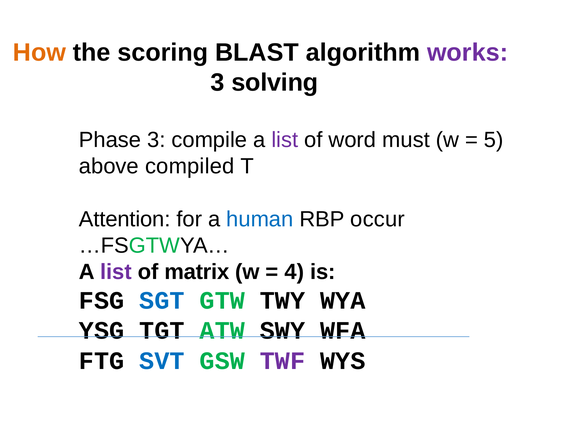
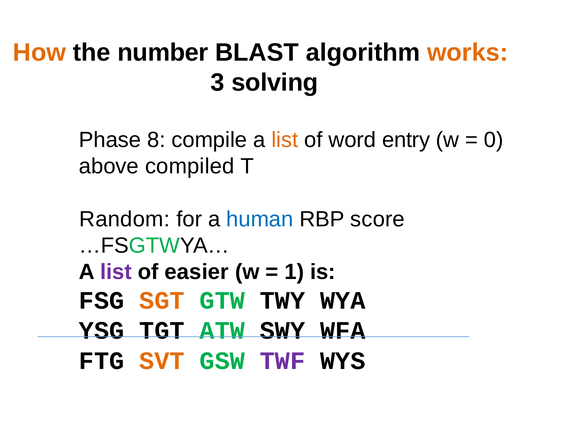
scoring: scoring -> number (163, 52)
works colour: purple -> orange (468, 52)
Phase 3: 3 -> 8 (156, 140)
list colour: purple -> orange (285, 140)
must: must -> entry (406, 140)
5: 5 -> 0 (494, 140)
Attention: Attention -> Random (125, 219)
occur: occur -> score (378, 219)
matrix: matrix -> easier (197, 272)
4: 4 -> 1 (294, 272)
SGT colour: blue -> orange (162, 300)
SVT colour: blue -> orange (162, 361)
